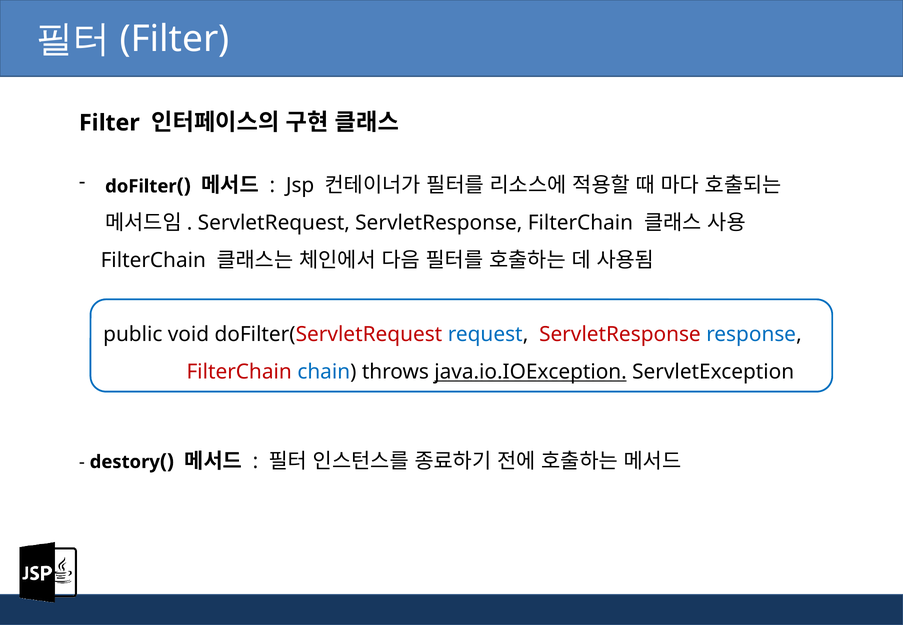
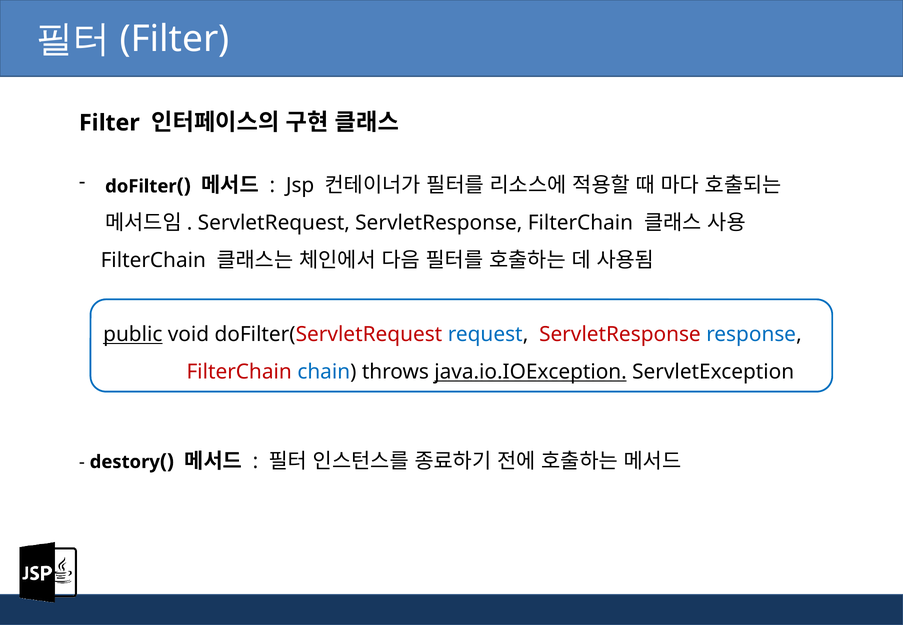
public underline: none -> present (133, 335)
